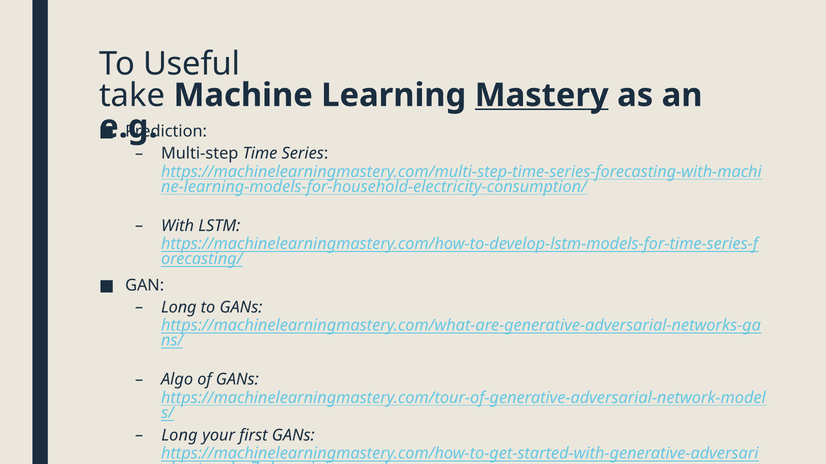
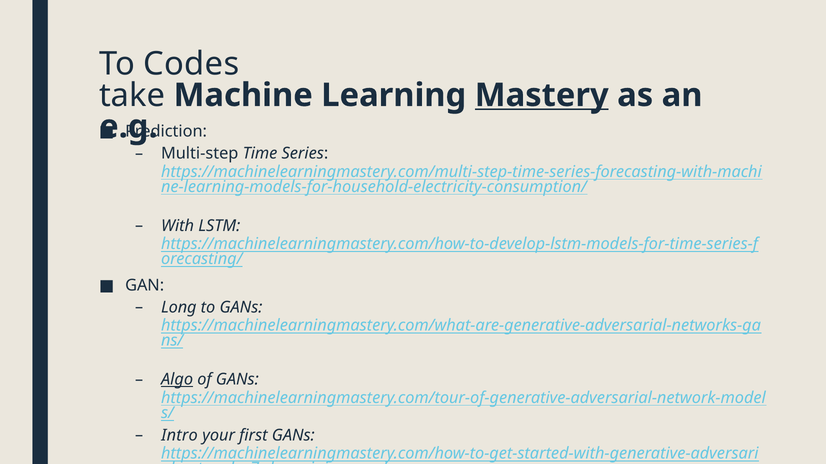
Useful: Useful -> Codes (191, 64)
Algo underline: none -> present (177, 380)
Long: Long -> Intro (179, 436)
